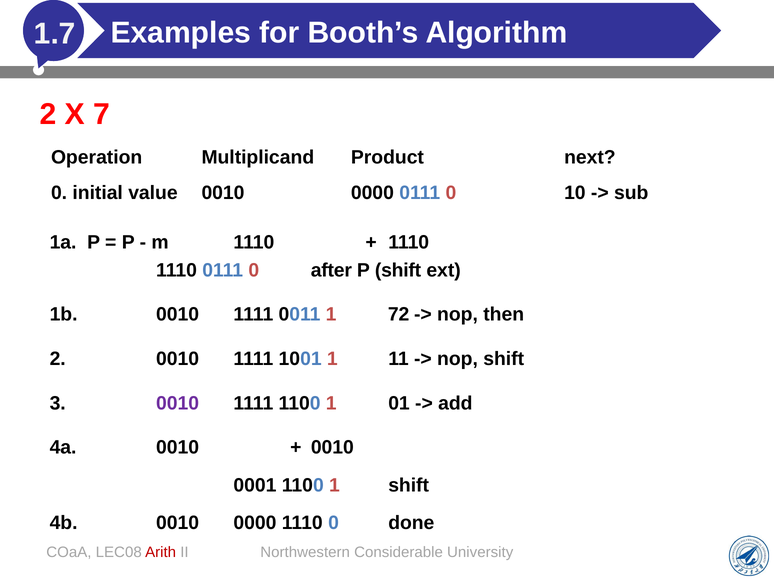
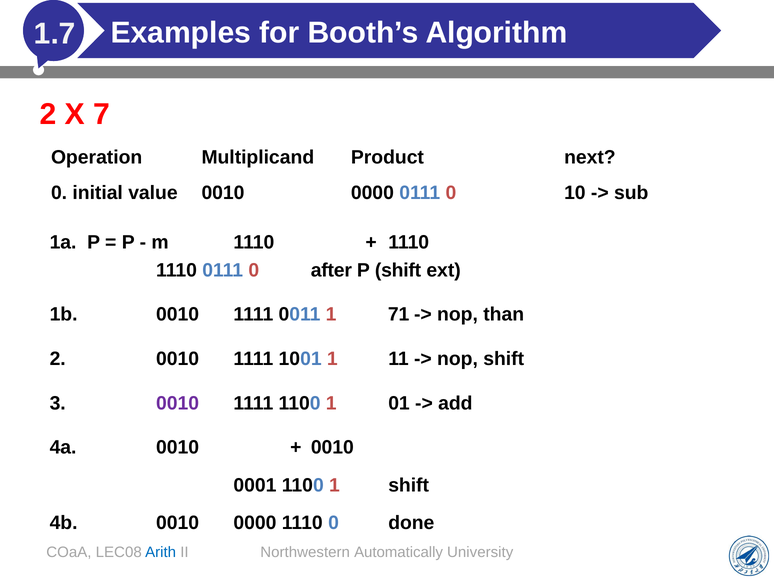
72: 72 -> 71 (399, 314)
then: then -> than (504, 314)
Arith colour: red -> blue (161, 552)
Considerable: Considerable -> Automatically (399, 552)
